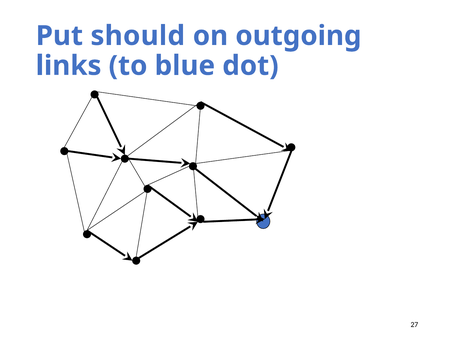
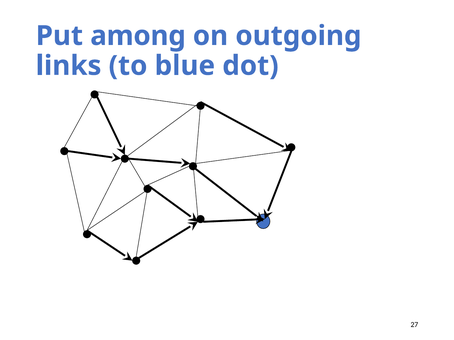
should: should -> among (138, 36)
